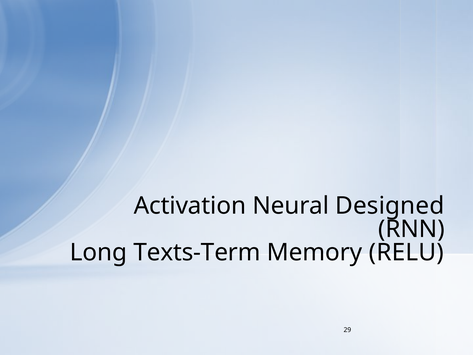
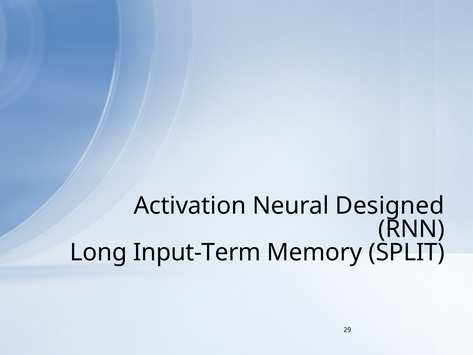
Texts-Term: Texts-Term -> Input-Term (197, 252)
RELU: RELU -> SPLIT (407, 252)
